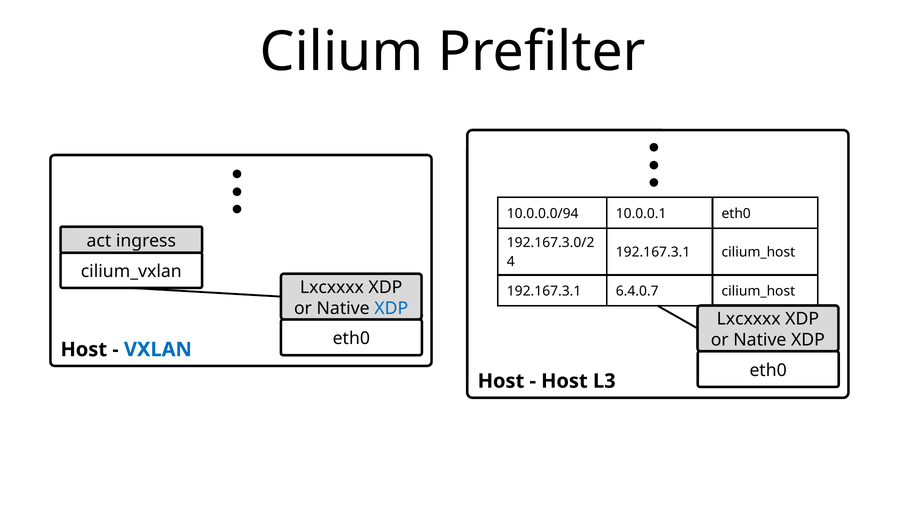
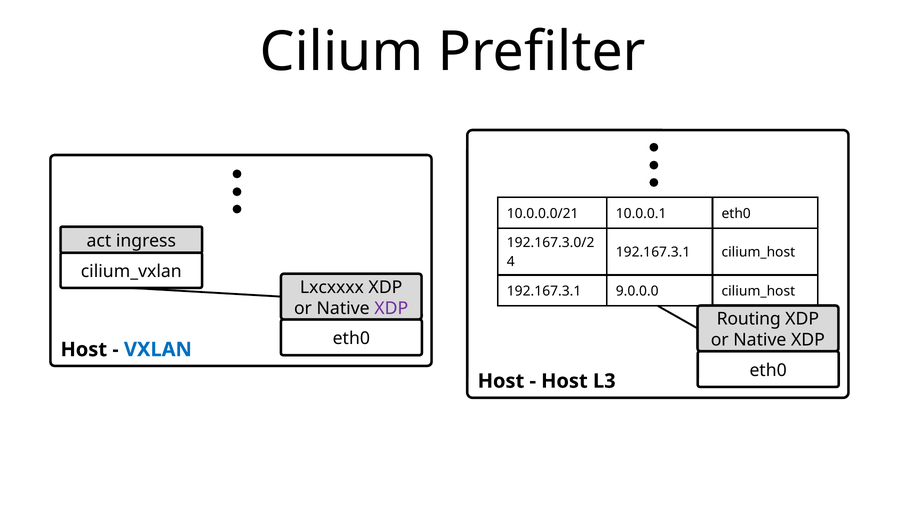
10.0.0.0/94: 10.0.0.0/94 -> 10.0.0.0/21 (543, 213)
6.4.0.7: 6.4.0.7 -> 9.0.0.0 (637, 291)
XDP colour: blue -> purple (391, 308)
Lxcxxxx: Lxcxxxx -> Routing (749, 319)
